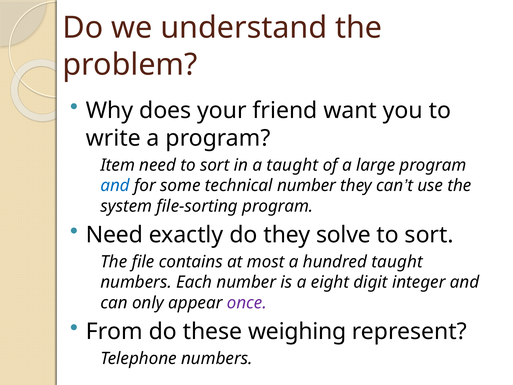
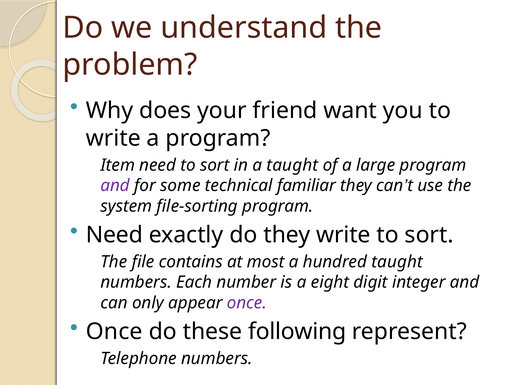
and colour: blue -> purple (115, 186)
technical number: number -> familiar (306, 186)
they solve: solve -> write (343, 235)
From: From -> Once (114, 331)
weighing: weighing -> following (297, 331)
